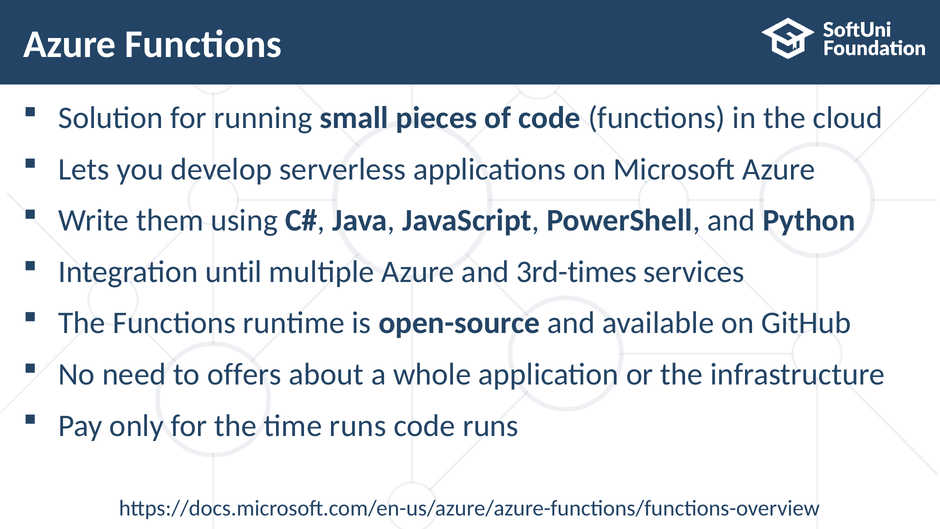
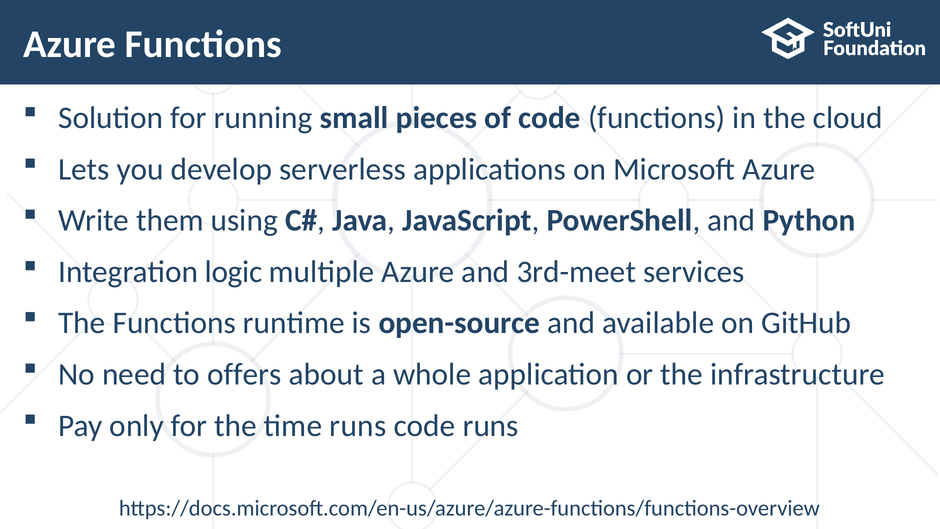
until: until -> logic (234, 272)
3rd-times: 3rd-times -> 3rd-meet (576, 272)
